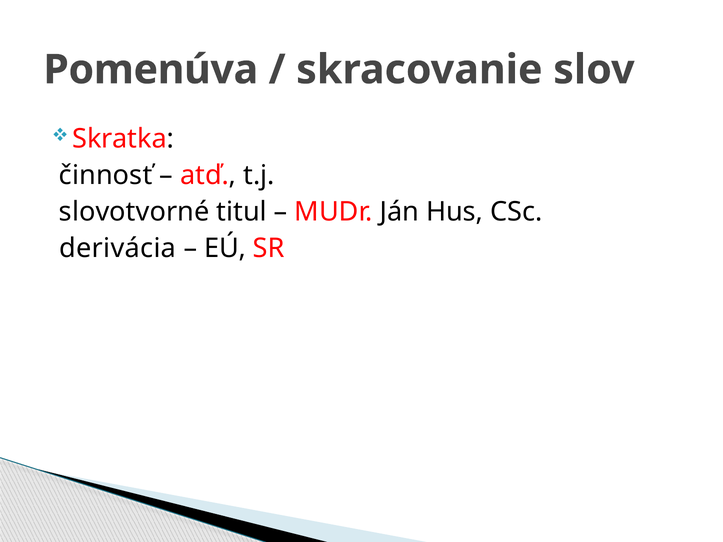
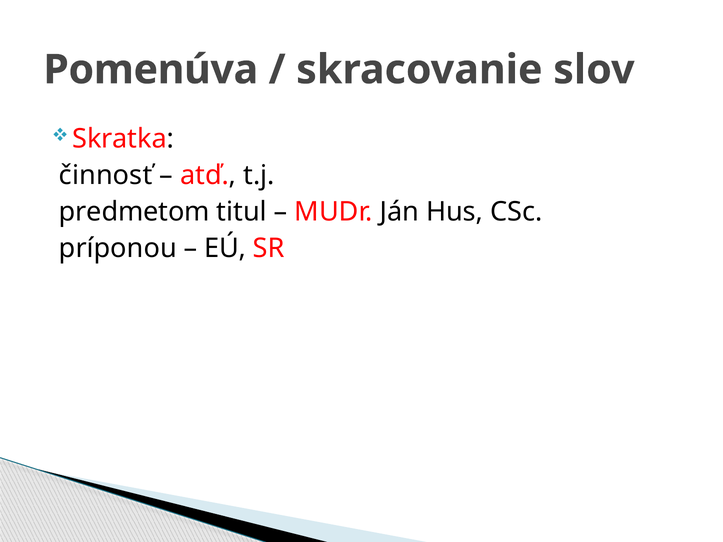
slovotvorné: slovotvorné -> predmetom (134, 212)
derivácia: derivácia -> príponou (118, 249)
